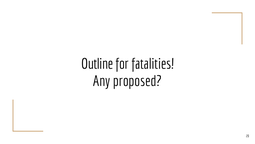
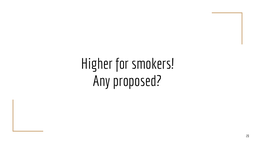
Outline: Outline -> Higher (97, 64)
fatalities: fatalities -> smokers (153, 64)
